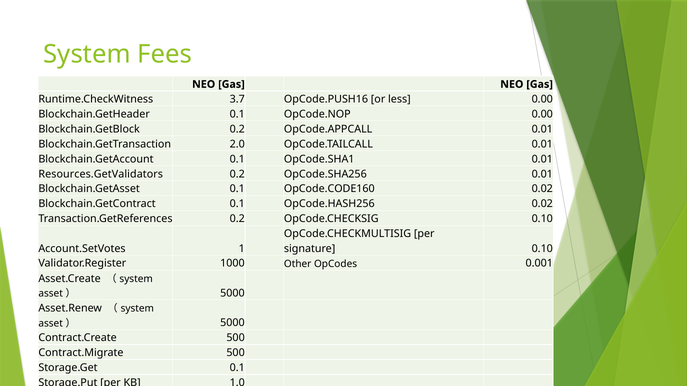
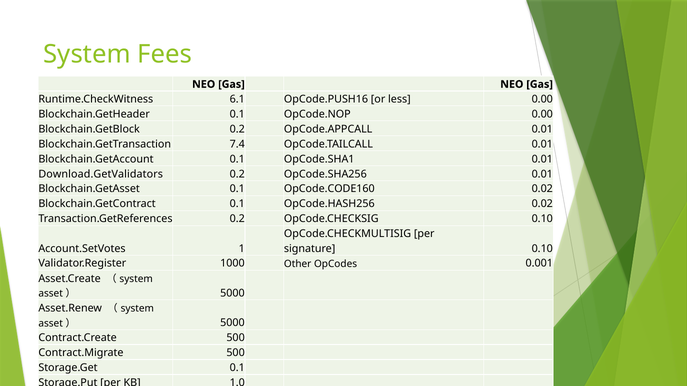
3.7: 3.7 -> 6.1 (237, 99)
2.0: 2.0 -> 7.4 (237, 144)
Resources.GetValidators: Resources.GetValidators -> Download.GetValidators (101, 174)
